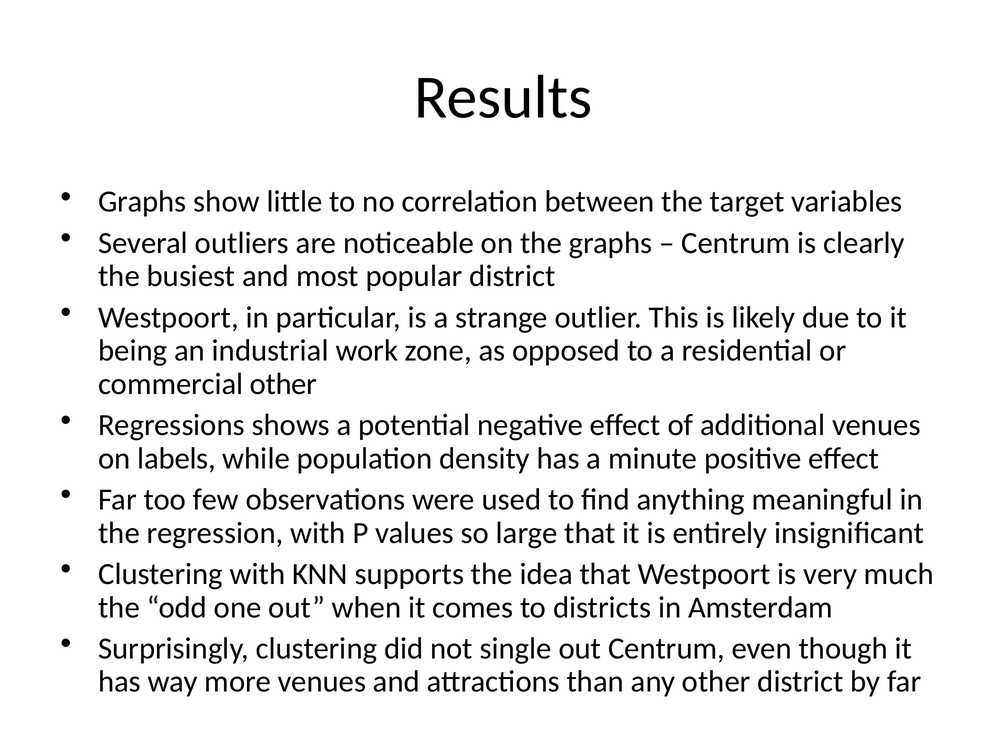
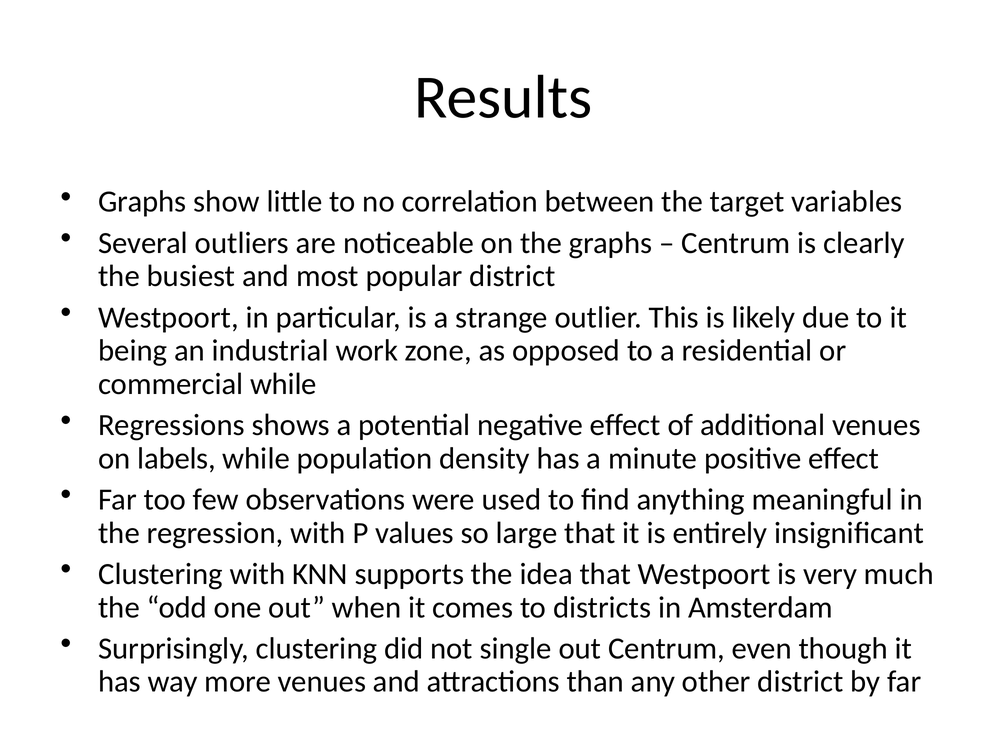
commercial other: other -> while (283, 384)
